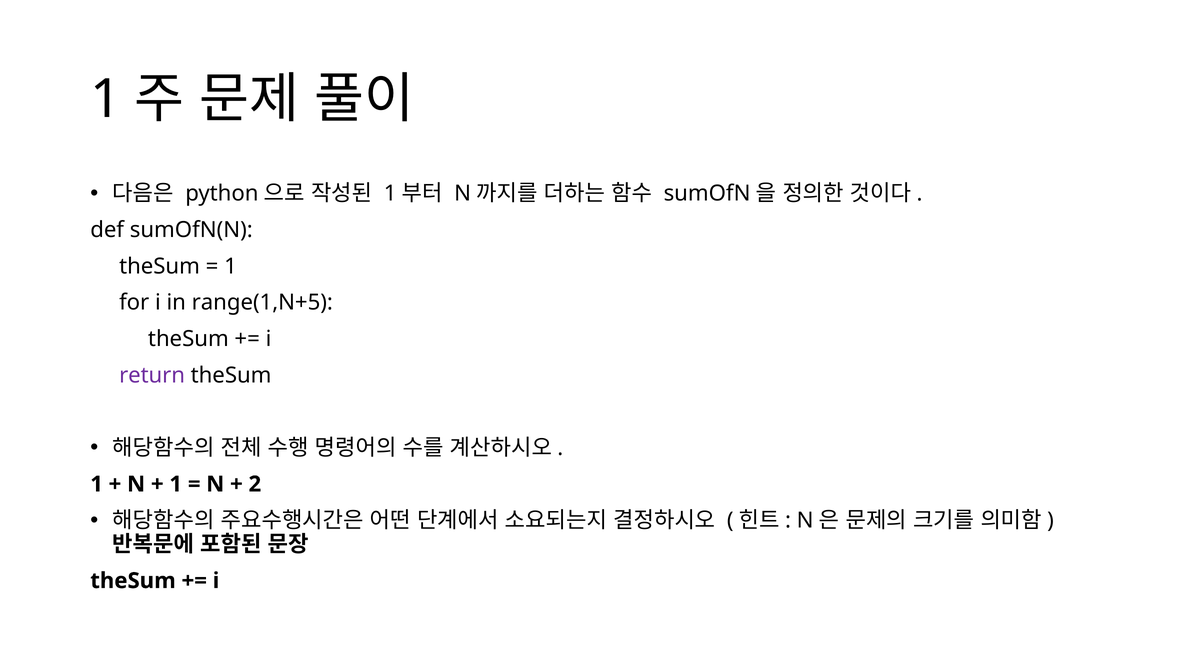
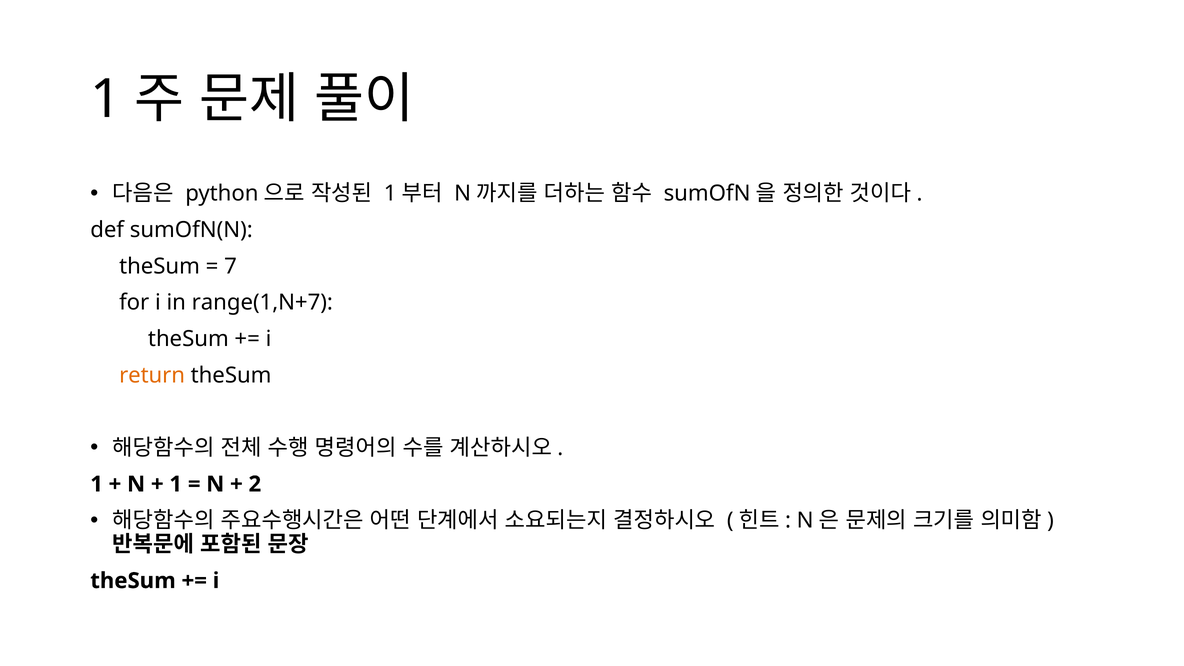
1: 1 -> 7 (230, 266)
range(1,N+5: range(1,N+5 -> range(1,N+7 (262, 303)
return colour: purple -> orange (152, 375)
